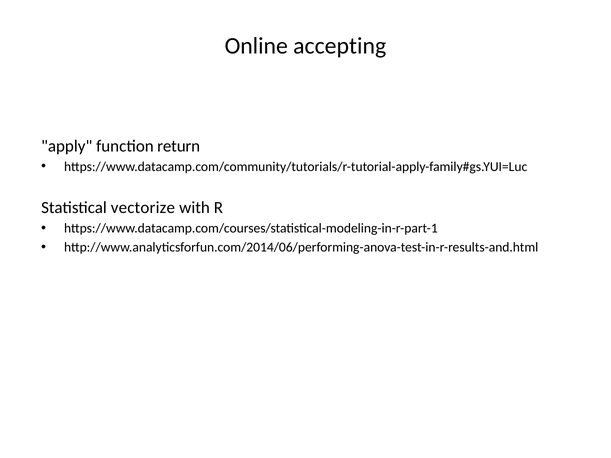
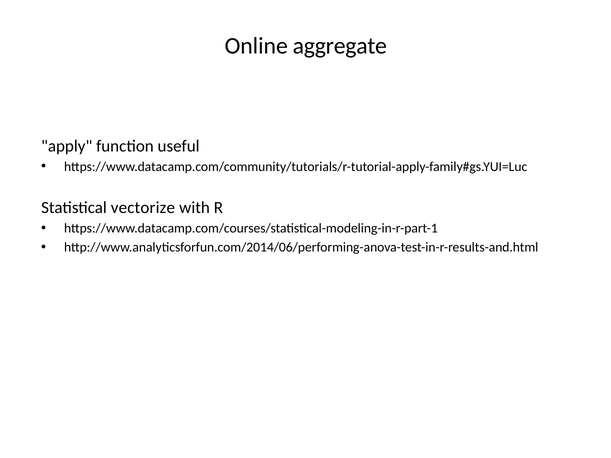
accepting: accepting -> aggregate (340, 46)
return: return -> useful (179, 146)
